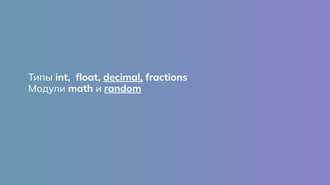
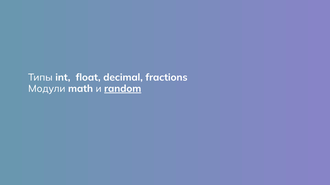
decimal underline: present -> none (123, 78)
